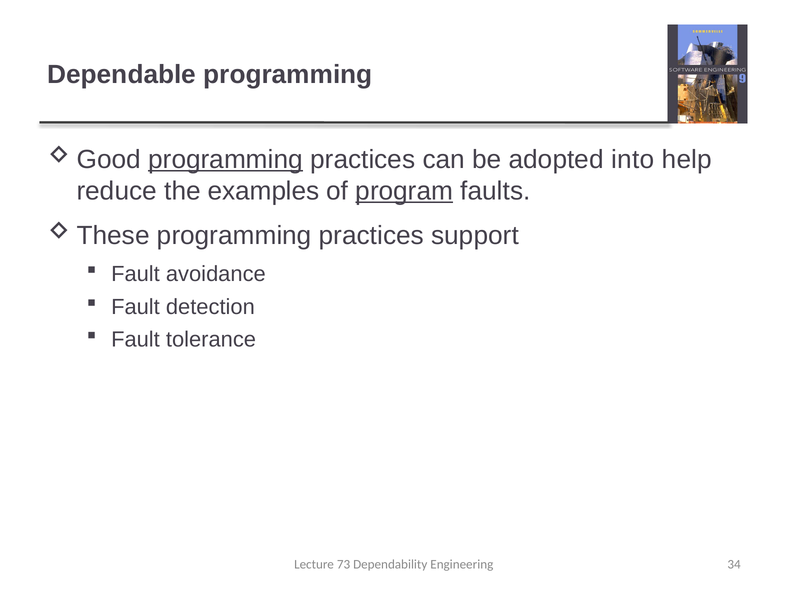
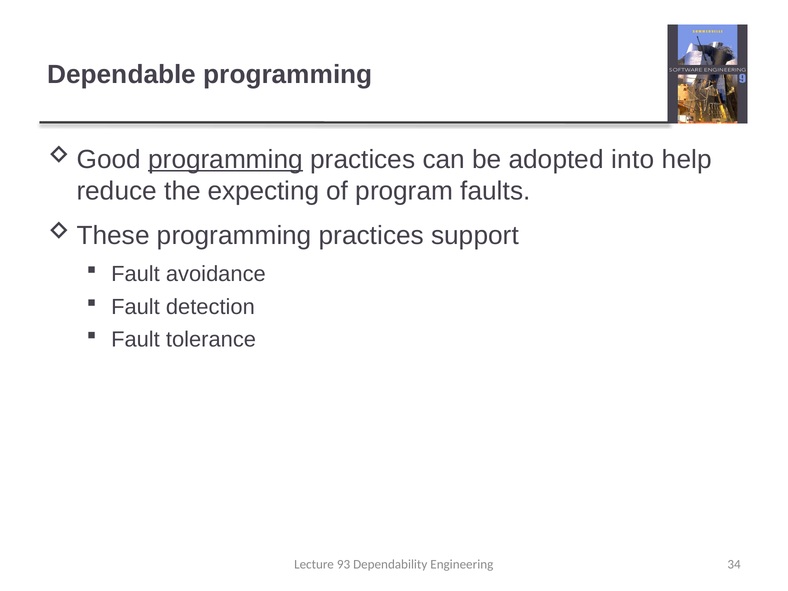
examples: examples -> expecting (264, 191)
program underline: present -> none (404, 191)
73: 73 -> 93 (344, 564)
